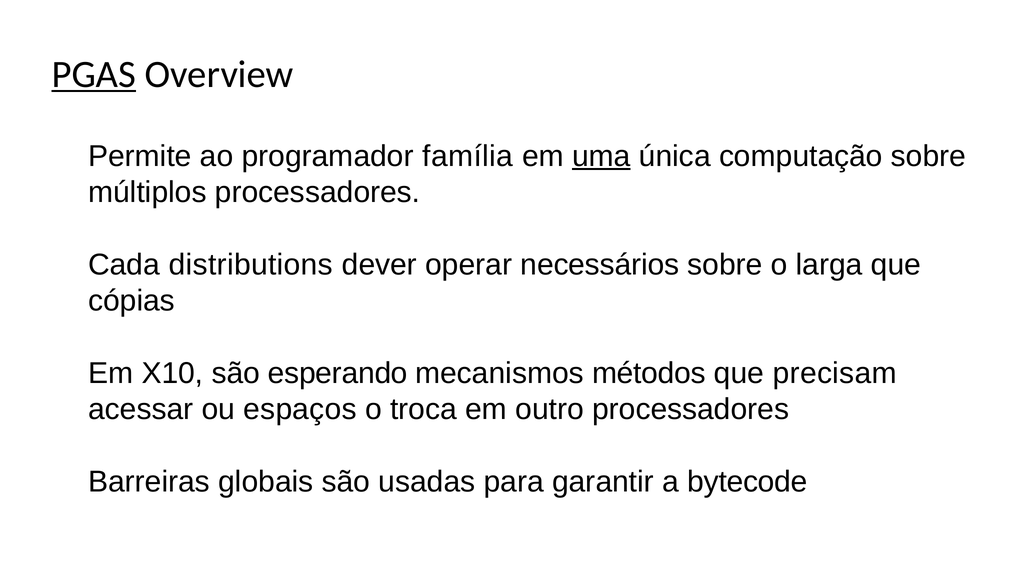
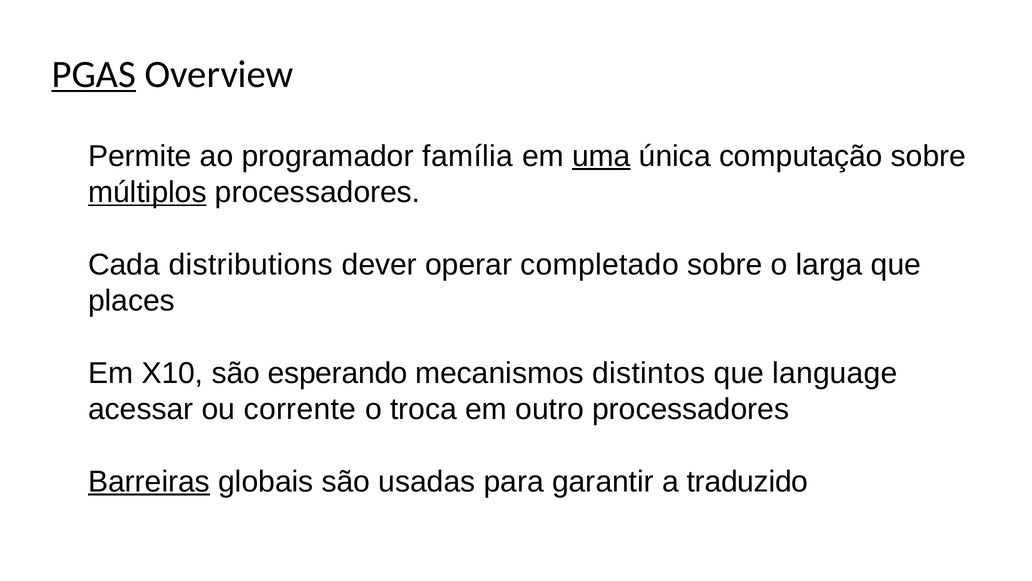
múltiplos underline: none -> present (147, 192)
necessários: necessários -> completado (600, 264)
cópias: cópias -> places (132, 301)
métodos: métodos -> distintos (649, 373)
precisam: precisam -> language (835, 373)
espaços: espaços -> corrente (300, 409)
Barreiras underline: none -> present (149, 481)
bytecode: bytecode -> traduzido (747, 481)
